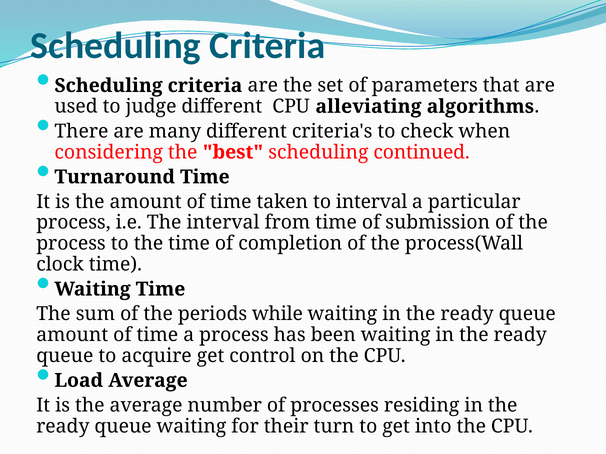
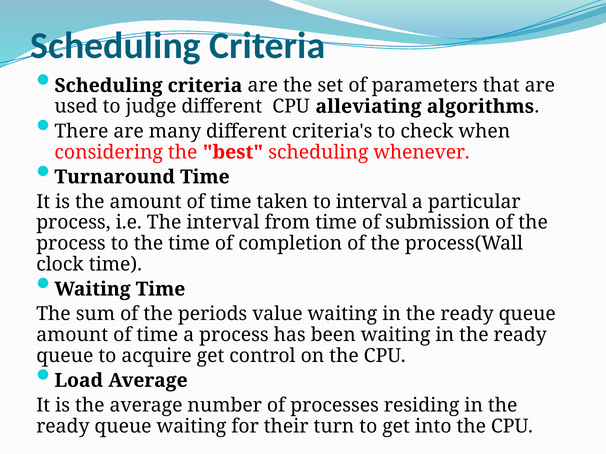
continued: continued -> whenever (422, 152)
while: while -> value (277, 314)
